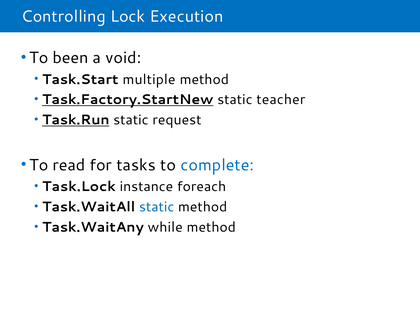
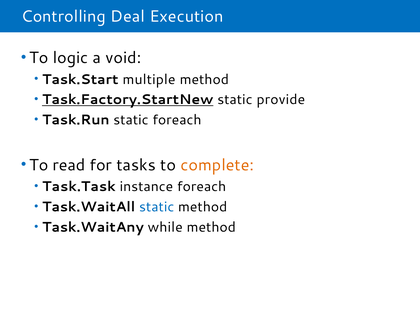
Lock: Lock -> Deal (128, 17)
been: been -> logic (70, 58)
teacher: teacher -> provide (281, 100)
Task.Run underline: present -> none (76, 120)
static request: request -> foreach (177, 120)
complete colour: blue -> orange (217, 165)
Task.Lock: Task.Lock -> Task.Task (79, 187)
